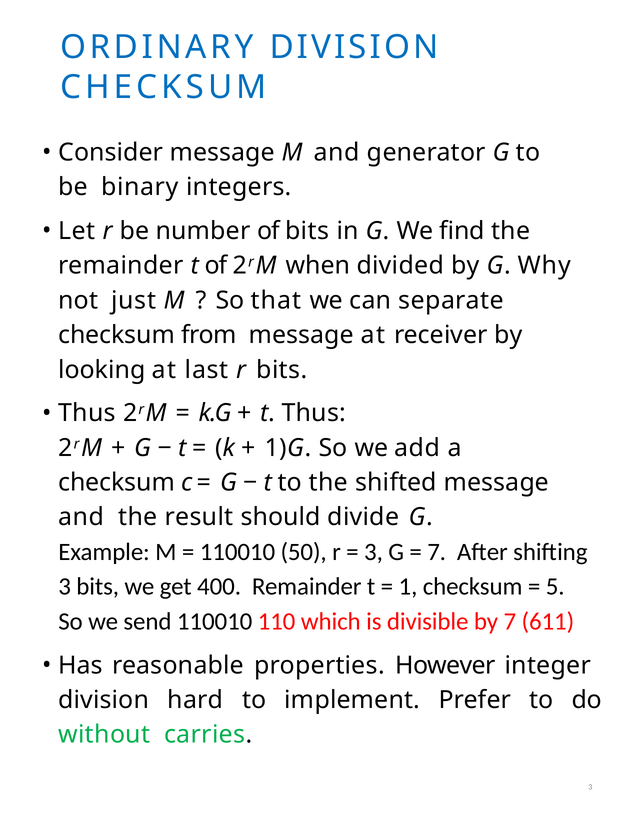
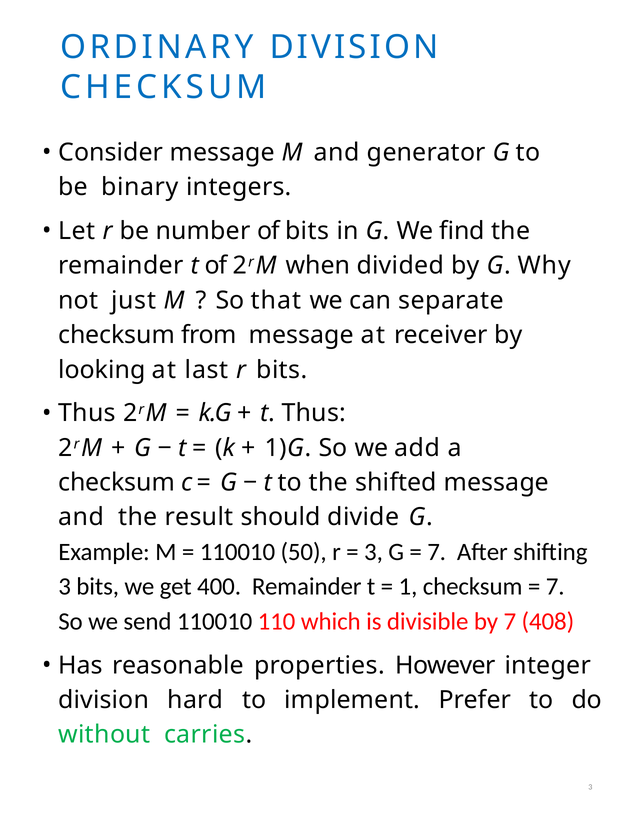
5: 5 -> 7 (555, 587)
611: 611 -> 408 (548, 621)
